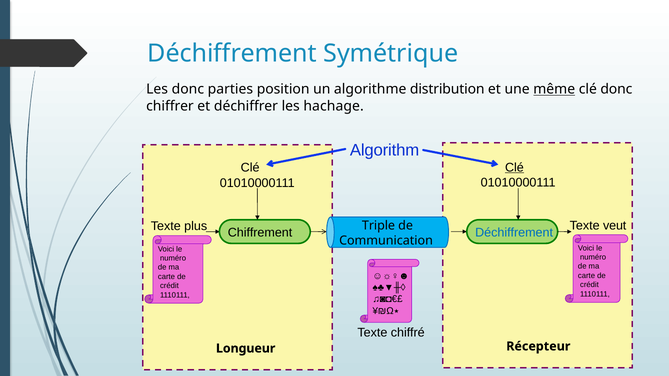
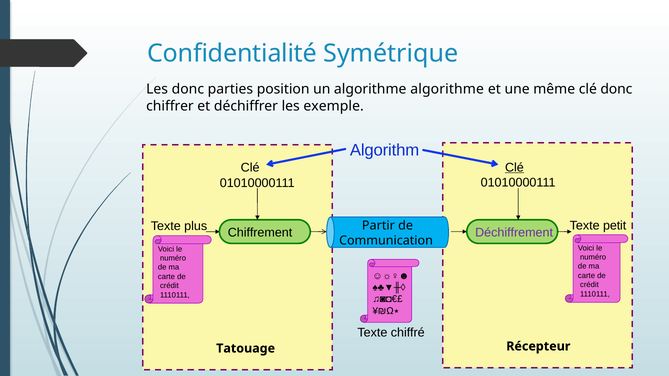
Déchiffrement: Déchiffrement -> Confidentialité (232, 54)
algorithme distribution: distribution -> algorithme (447, 89)
même underline: present -> none (554, 89)
hachage: hachage -> exemple (334, 106)
veut: veut -> petit (615, 226)
Triple: Triple -> Partir (378, 226)
Déchiffrement colour: blue -> purple (514, 233)
Longueur: Longueur -> Tatouage (246, 349)
